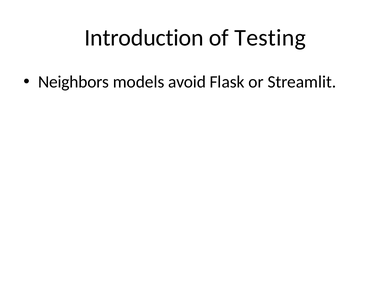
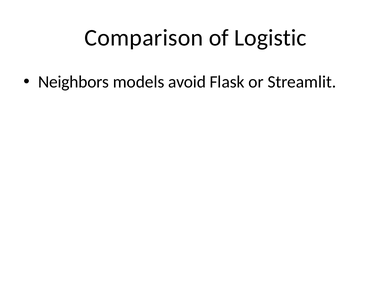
Introduction: Introduction -> Comparison (144, 38)
Testing: Testing -> Logistic (270, 38)
